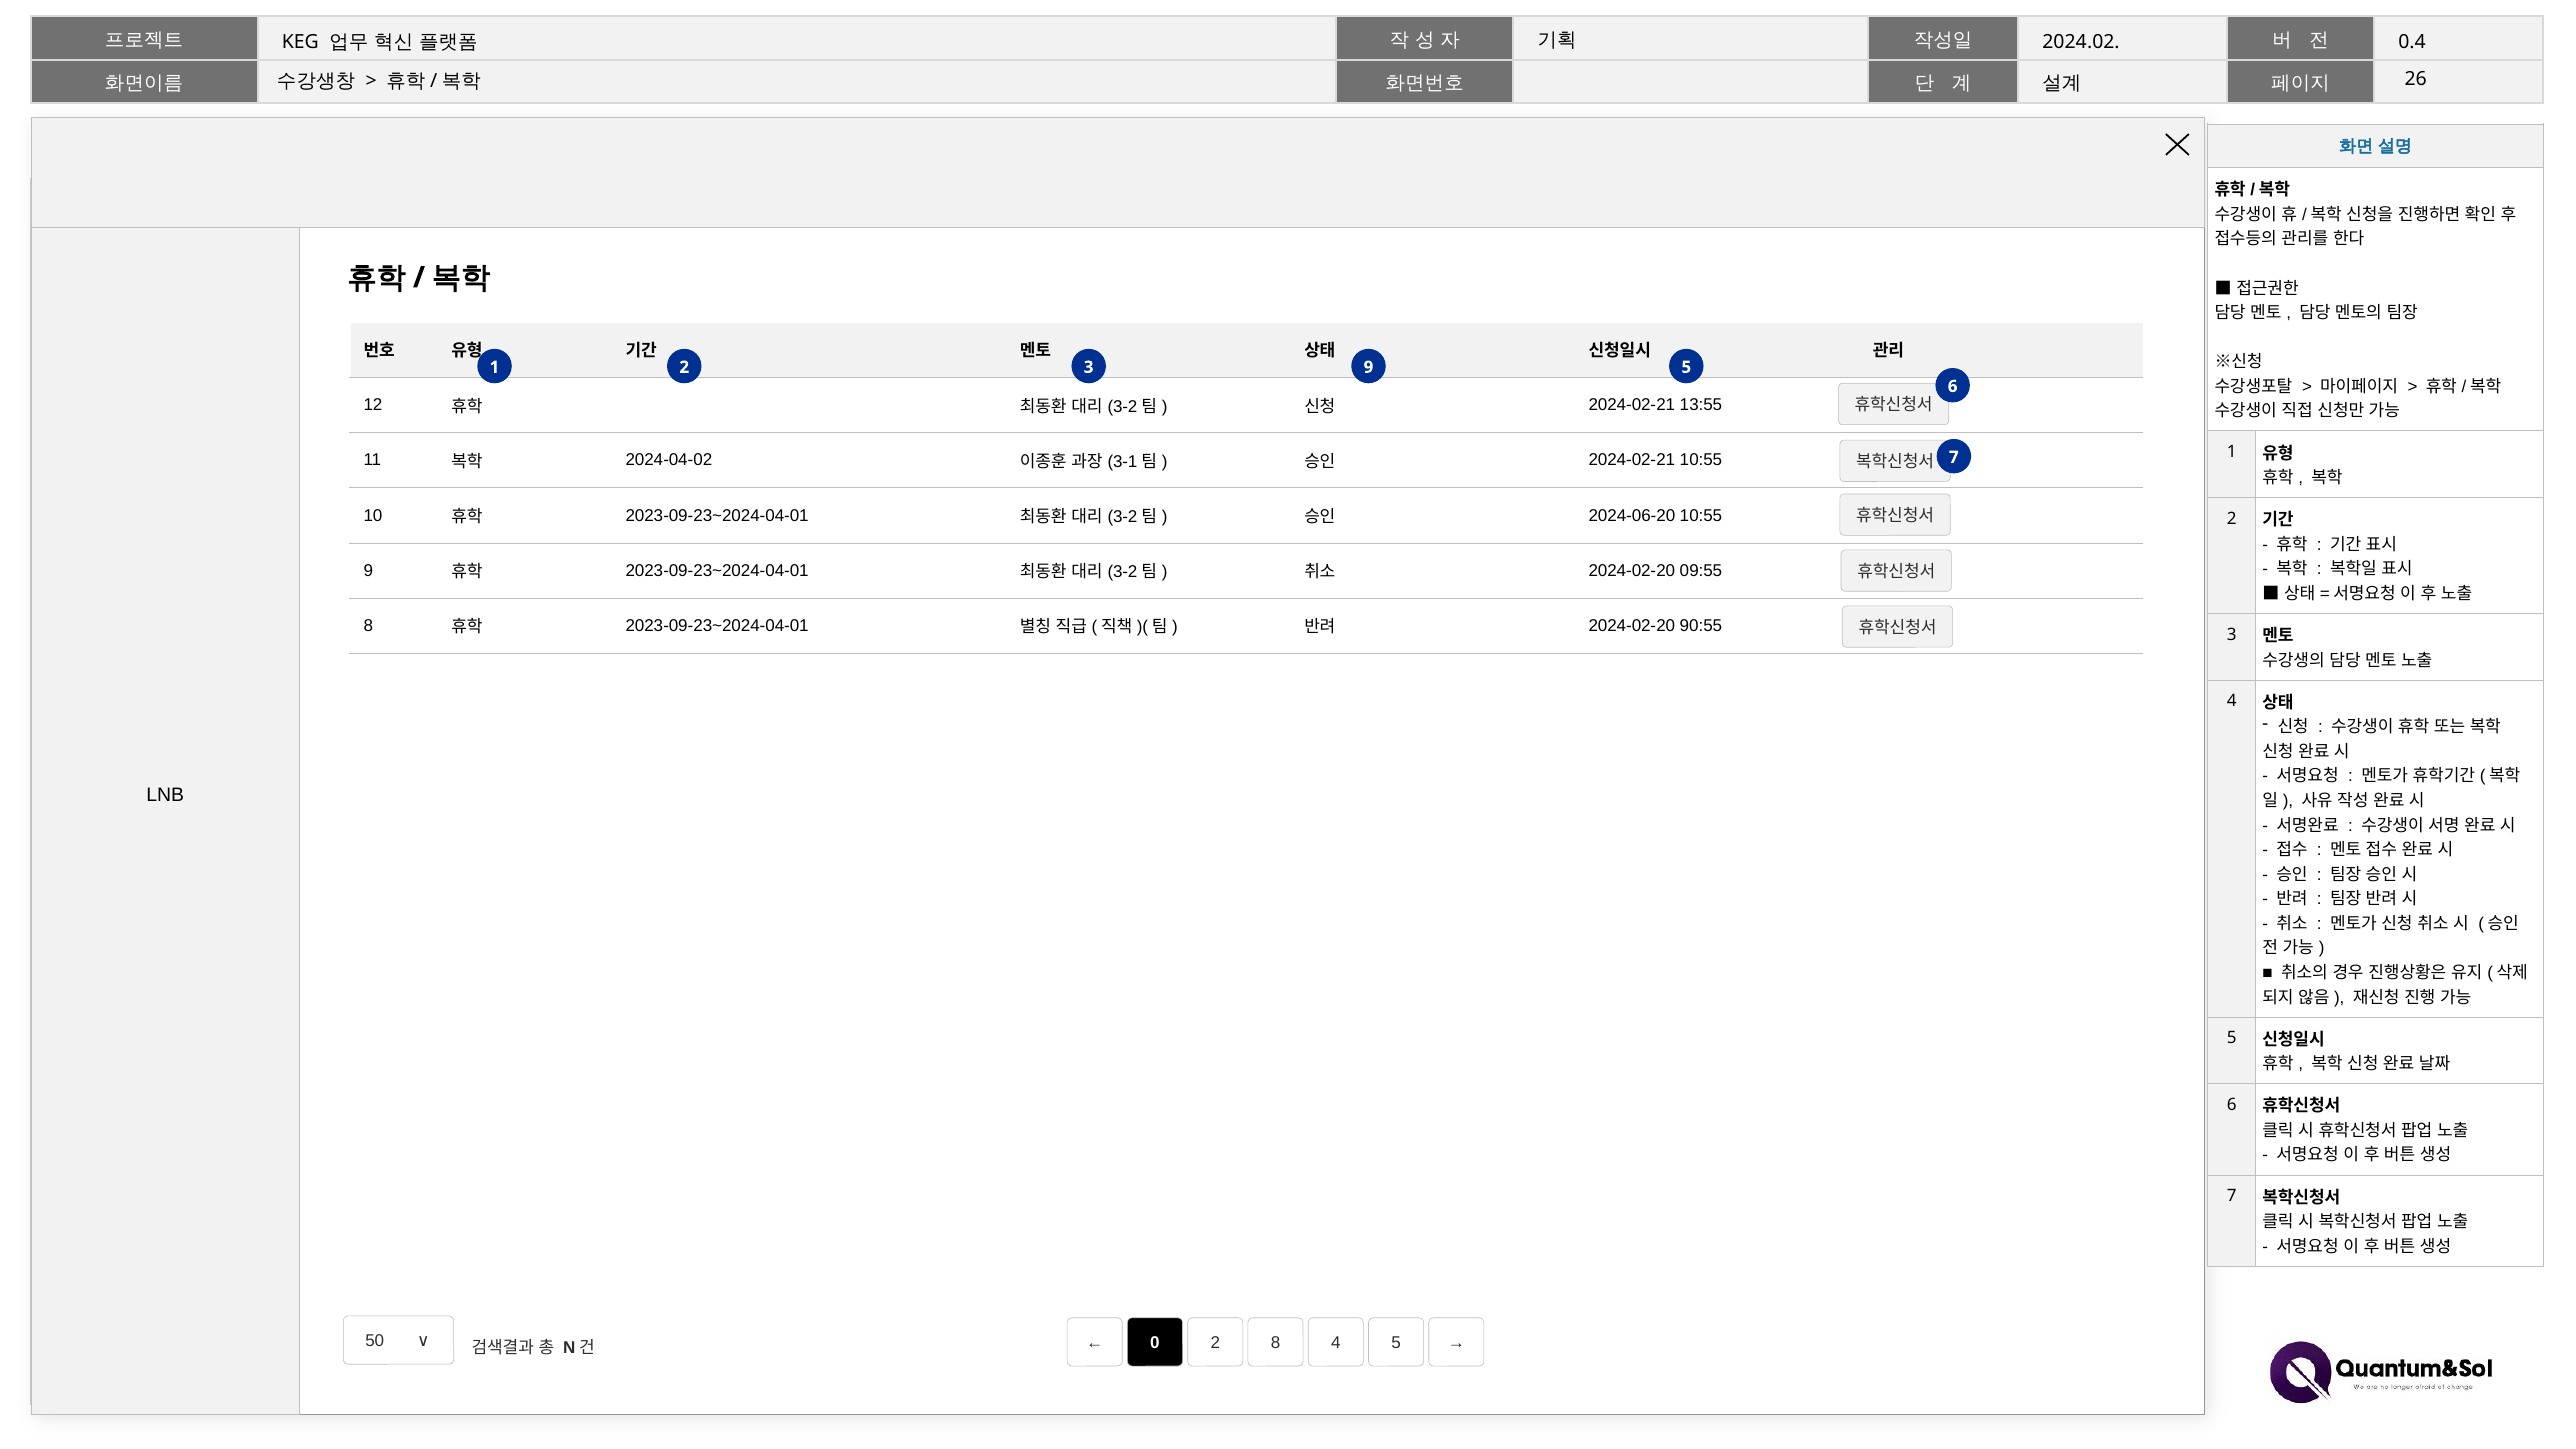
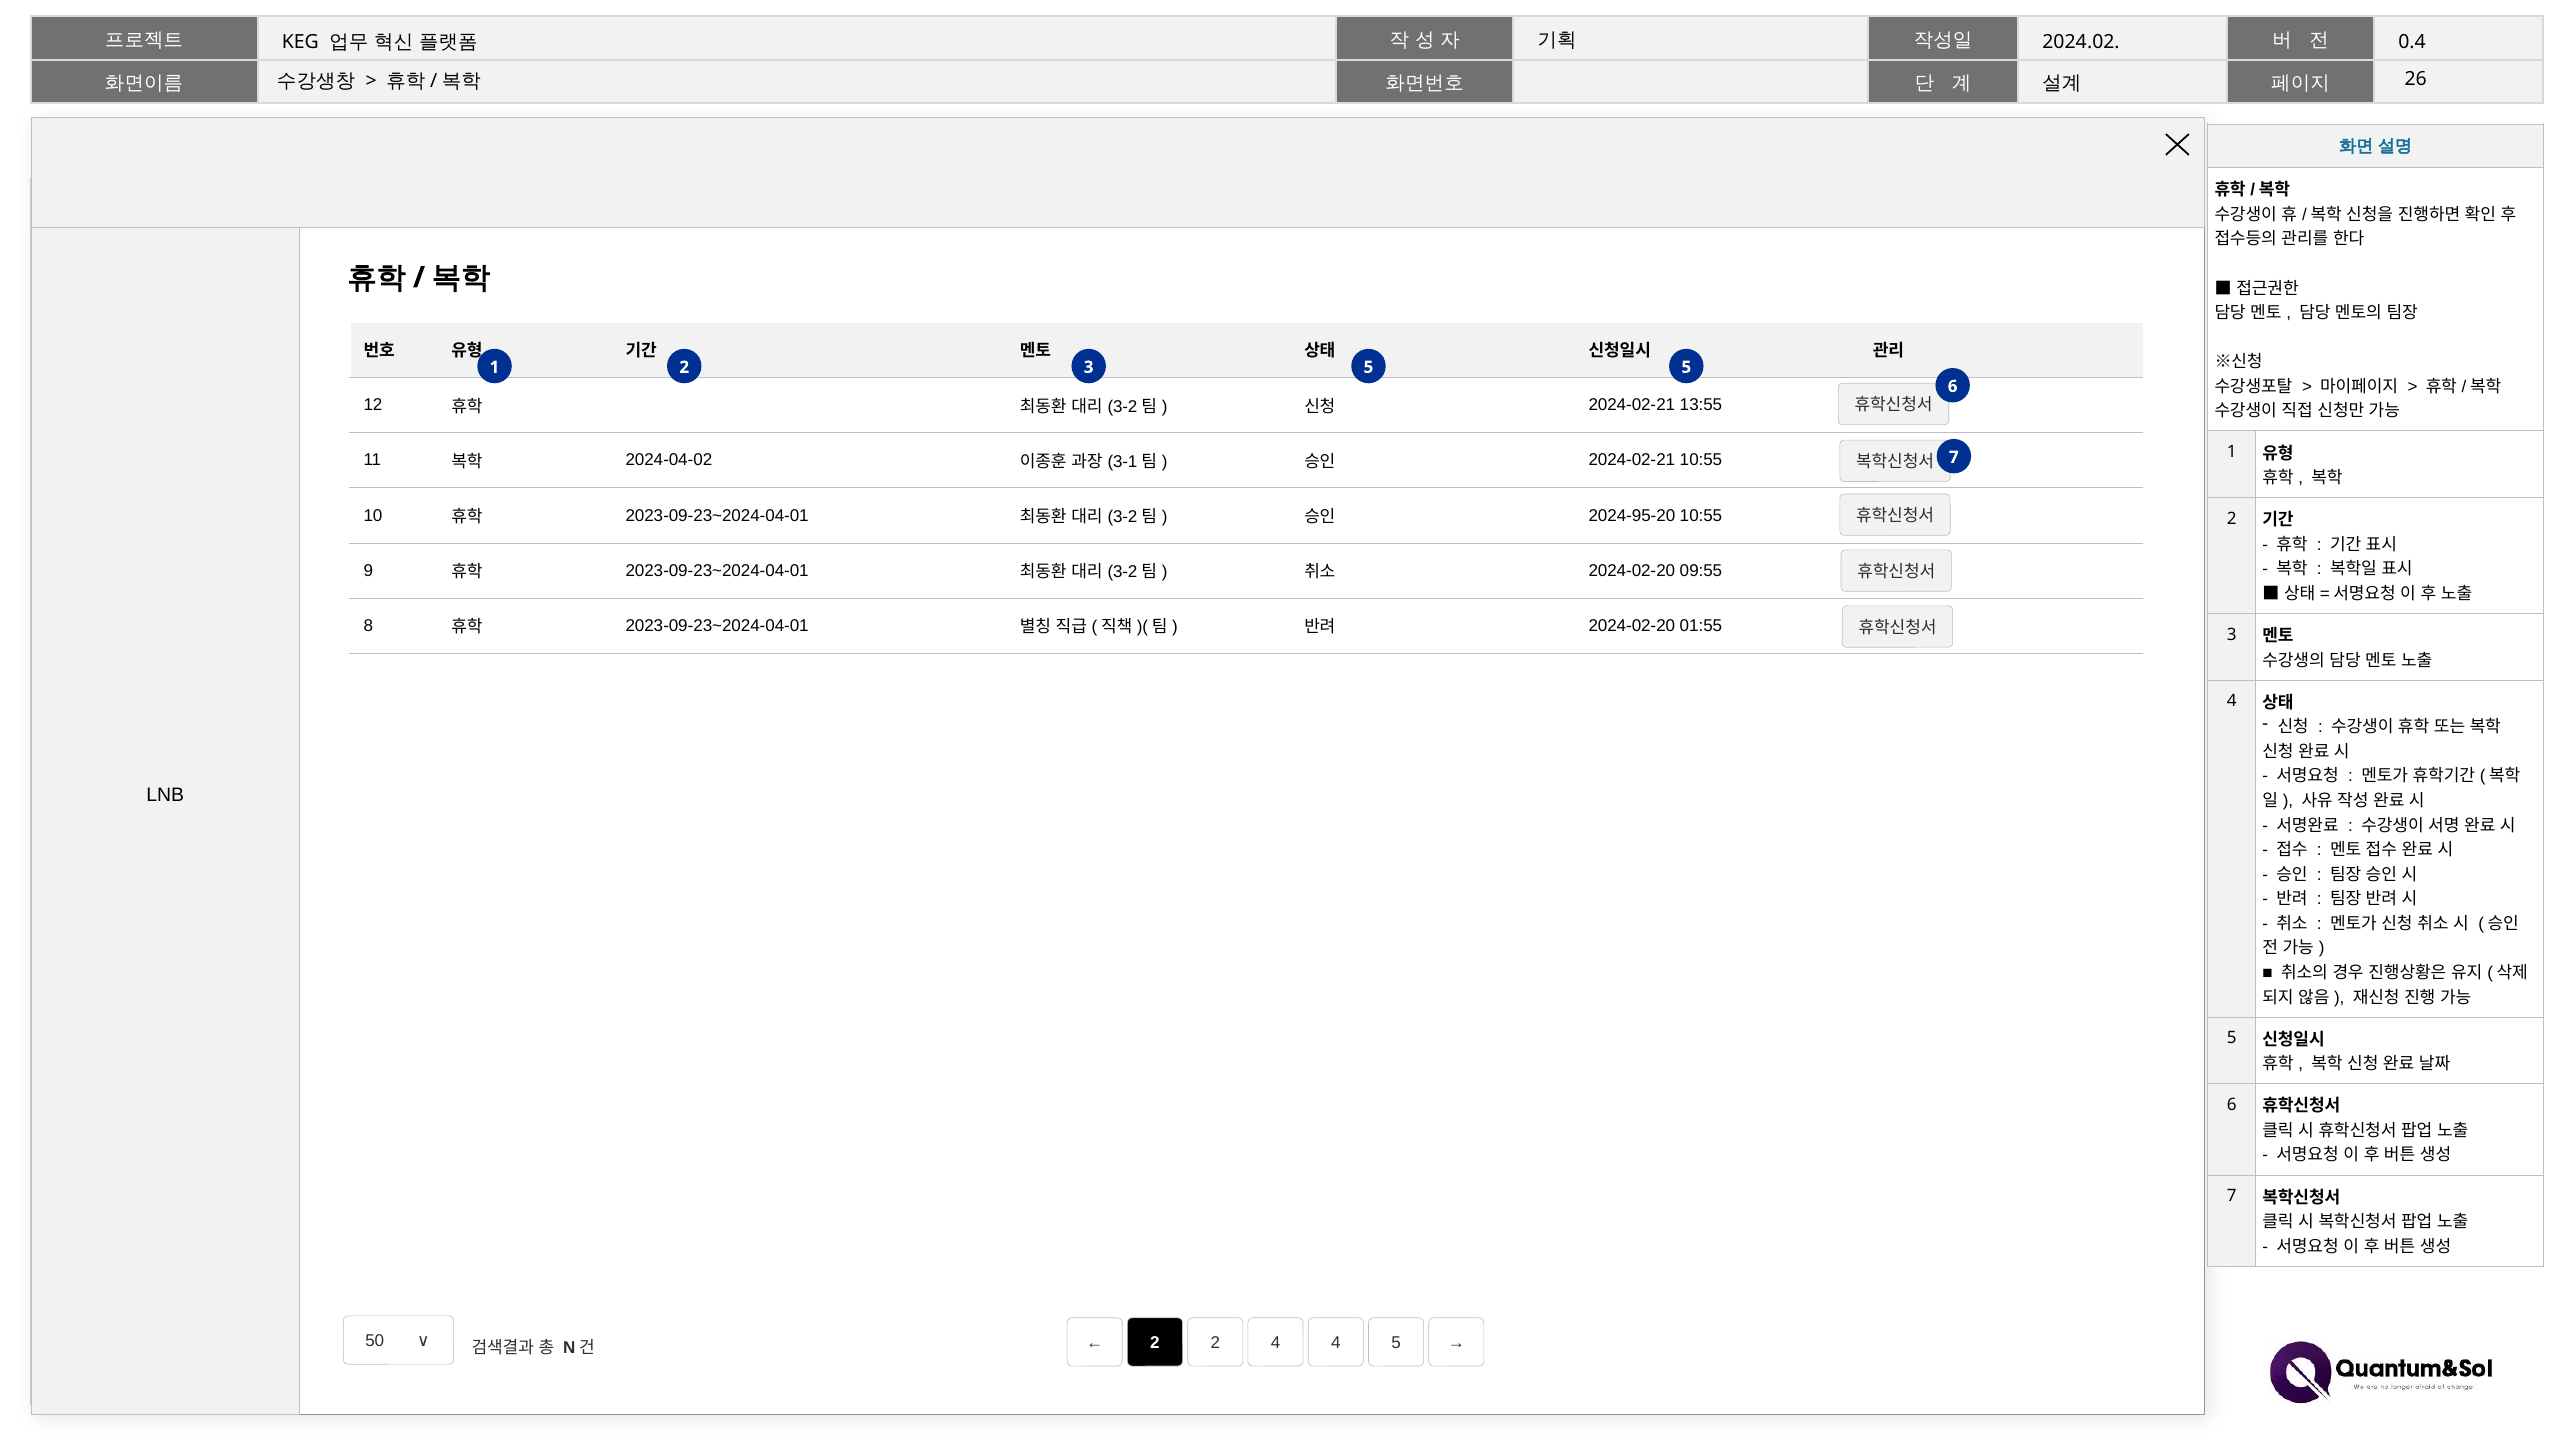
2 9: 9 -> 5 (1368, 367)
2024-06-20: 2024-06-20 -> 2024-95-20 (1632, 515)
90:55: 90:55 -> 01:55 (1701, 626)
0: 0 -> 2 (1155, 1343)
2 8: 8 -> 4 (1275, 1343)
